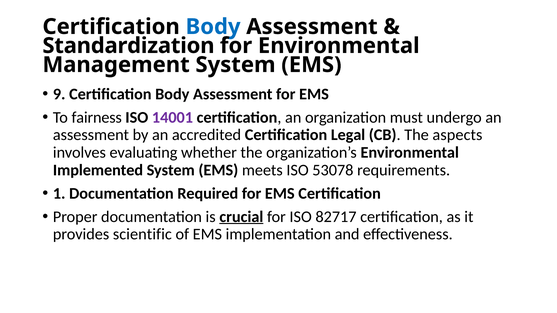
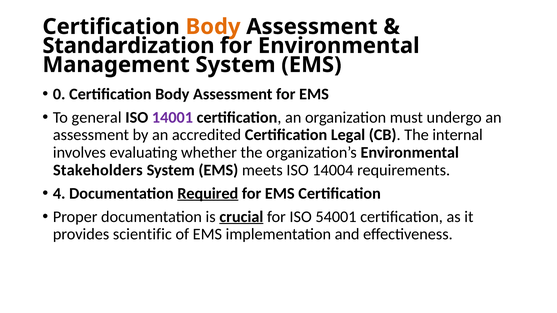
Body colour: blue -> orange (213, 27)
9: 9 -> 0 (59, 94)
fairness: fairness -> general (97, 118)
aspects: aspects -> internal (458, 135)
Implemented: Implemented -> Stakeholders (98, 170)
53078: 53078 -> 14004 (333, 170)
1: 1 -> 4 (59, 194)
Required underline: none -> present (208, 194)
82717: 82717 -> 54001 (336, 217)
